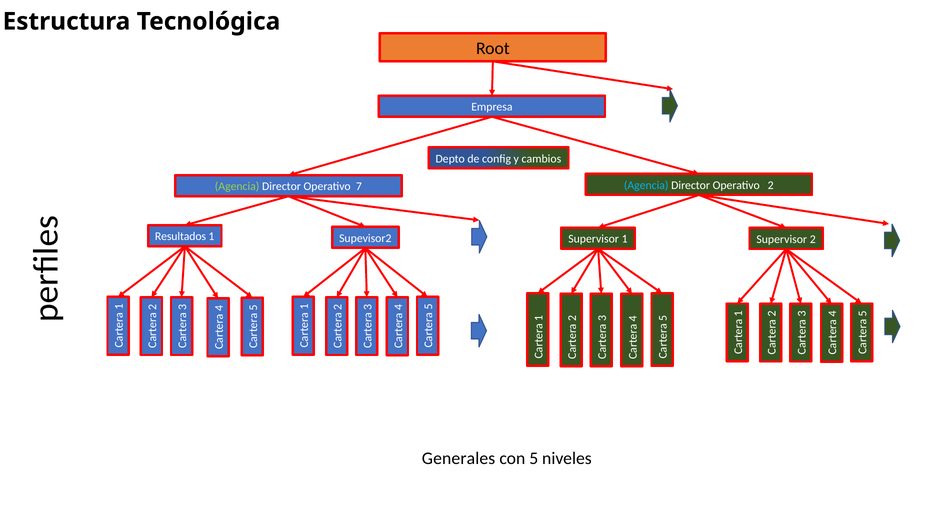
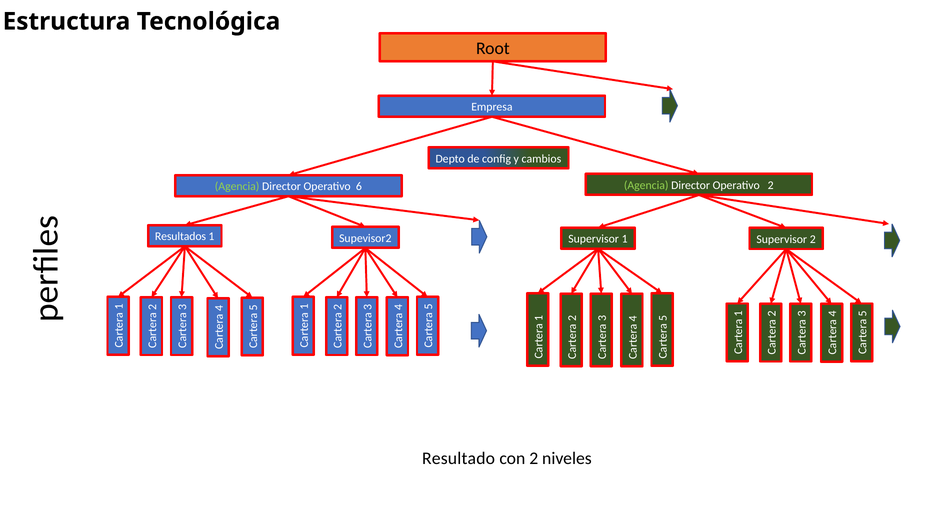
Agencia colour: light blue -> light green (646, 185)
7: 7 -> 6 (359, 187)
Generales: Generales -> Resultado (459, 458)
con 5: 5 -> 2 (534, 458)
